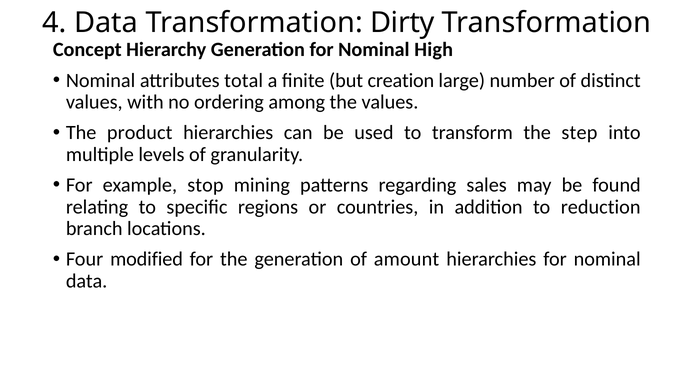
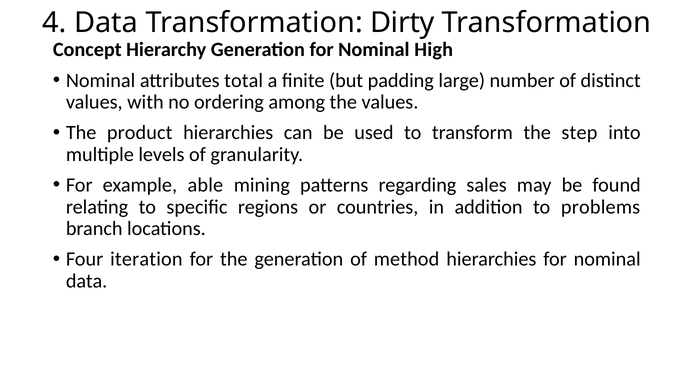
creation: creation -> padding (401, 80)
stop: stop -> able (205, 185)
reduction: reduction -> problems (601, 207)
modified: modified -> iteration (146, 260)
amount: amount -> method (407, 260)
